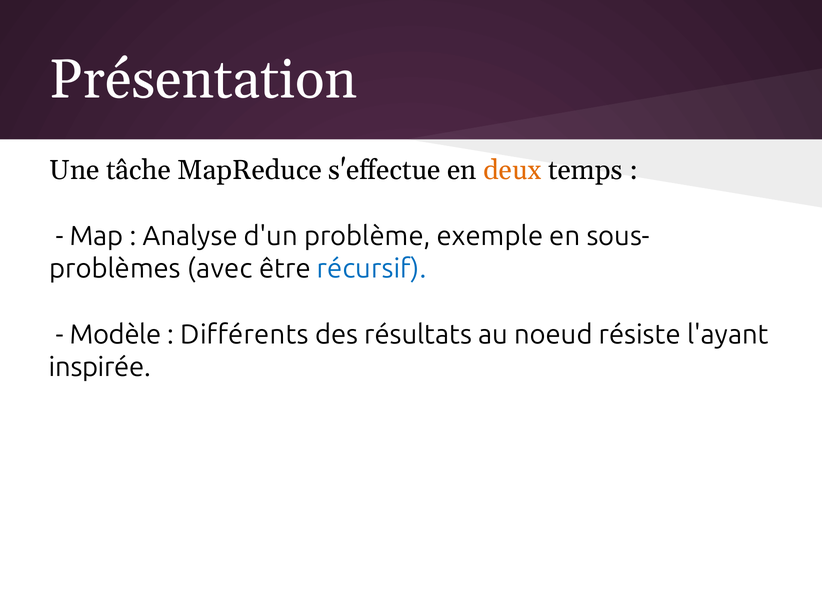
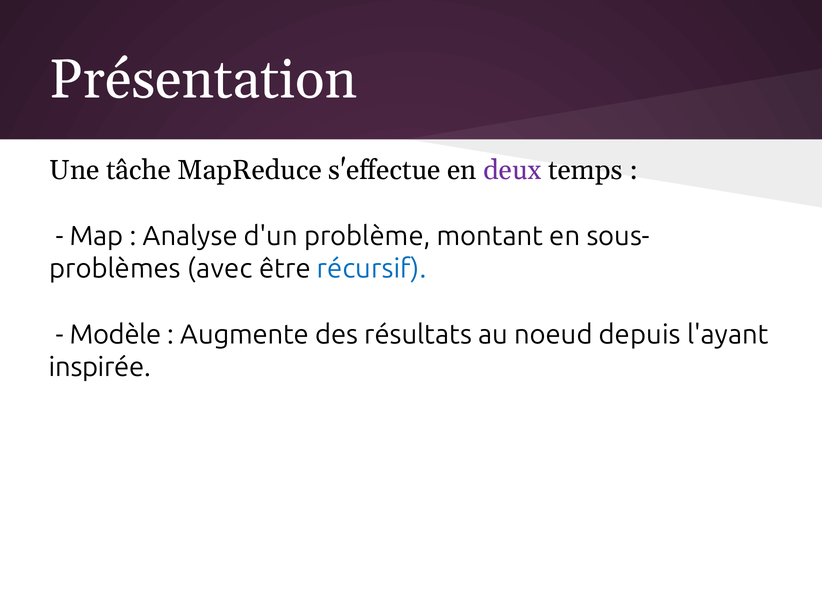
deux colour: orange -> purple (512, 170)
exemple: exemple -> montant (490, 236)
Différents: Différents -> Augmente (245, 335)
résiste: résiste -> depuis (640, 335)
